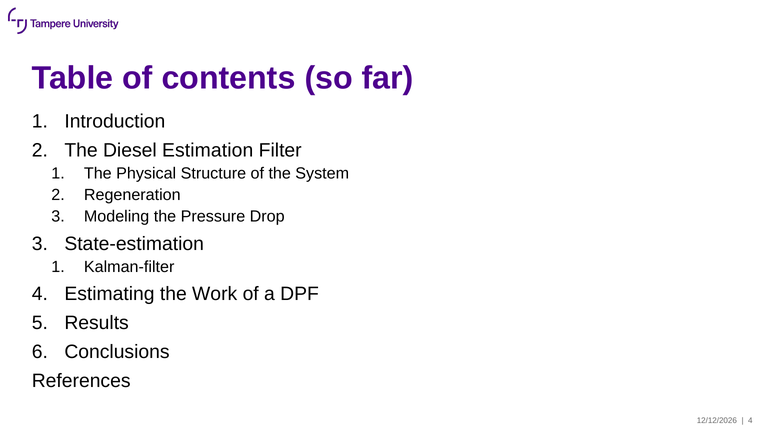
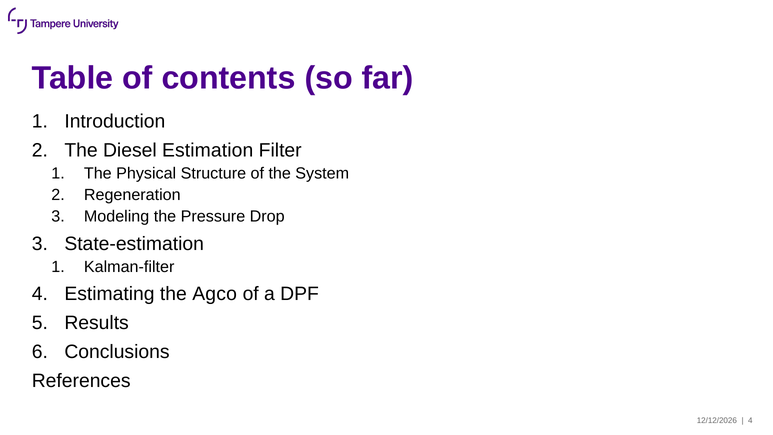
Work: Work -> Agco (215, 294)
